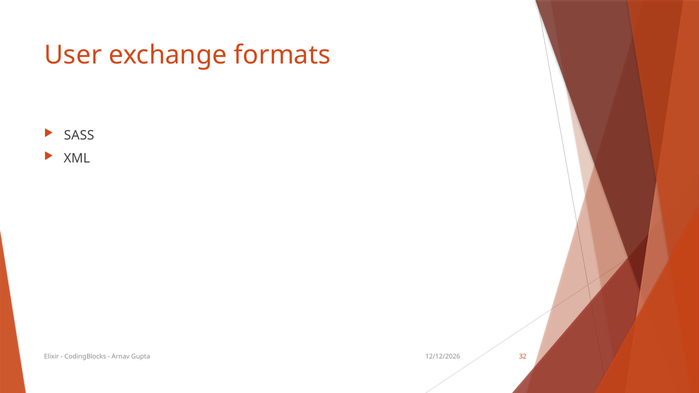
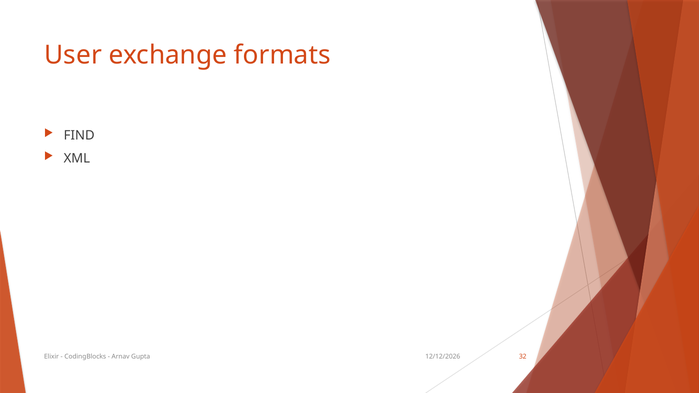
SASS: SASS -> FIND (79, 135)
